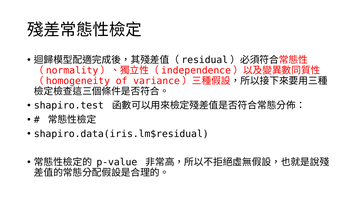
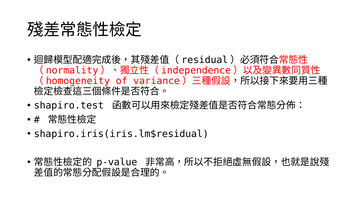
shapiro.data(iris.lm$residual: shapiro.data(iris.lm$residual -> shapiro.iris(iris.lm$residual (121, 134)
